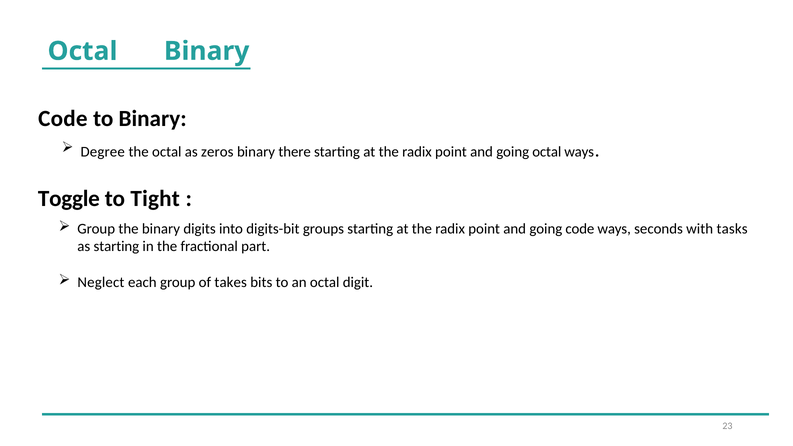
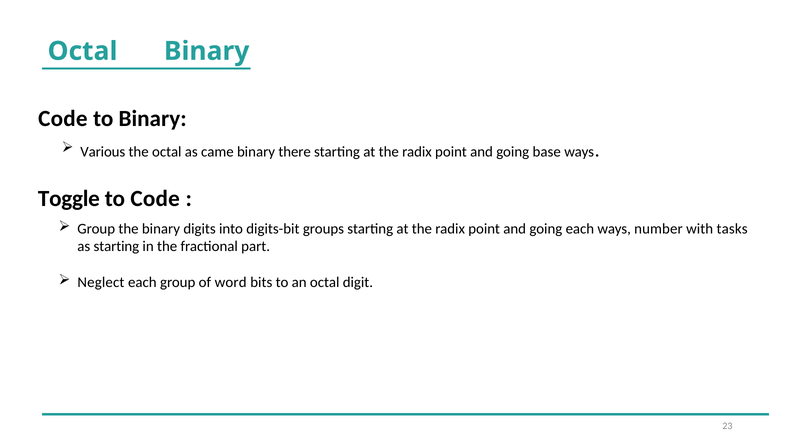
Degree: Degree -> Various (103, 152)
zeros: zeros -> came (217, 152)
going octal: octal -> base (547, 152)
to Tight: Tight -> Code (155, 199)
going code: code -> each (580, 229)
seconds: seconds -> number (658, 229)
takes: takes -> word (231, 282)
